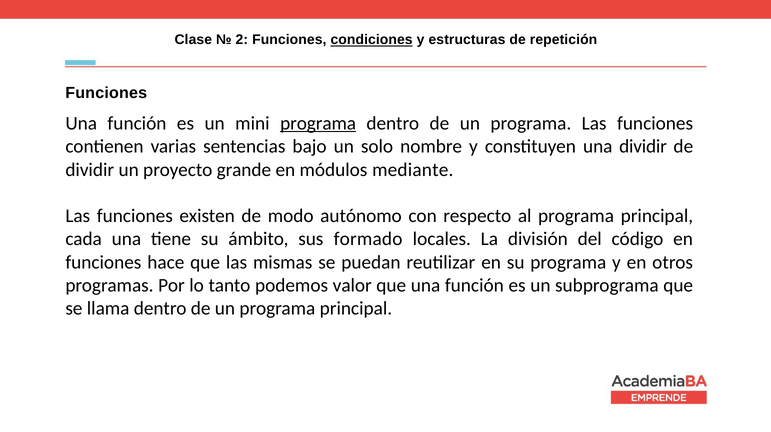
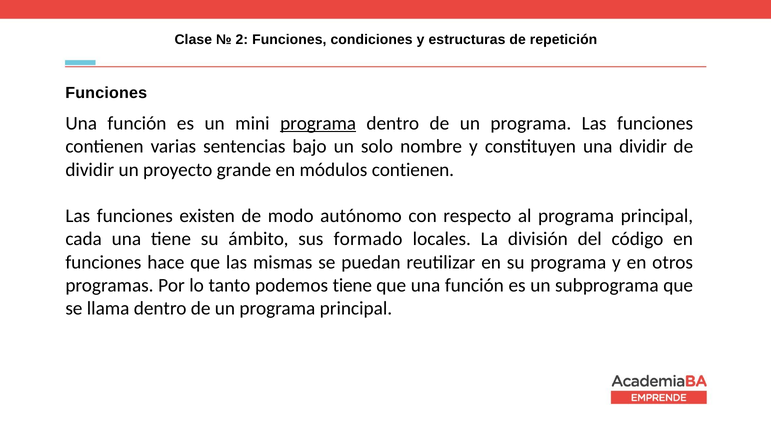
condiciones underline: present -> none (372, 40)
módulos mediante: mediante -> contienen (413, 169)
podemos valor: valor -> tiene (352, 285)
